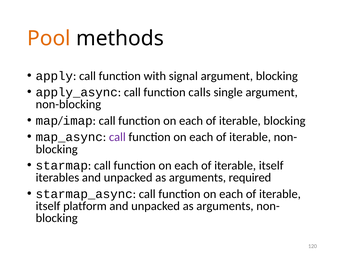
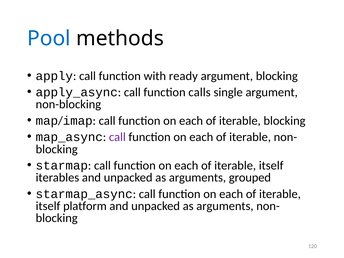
Pool colour: orange -> blue (49, 39)
signal: signal -> ready (183, 76)
required: required -> grouped (250, 178)
